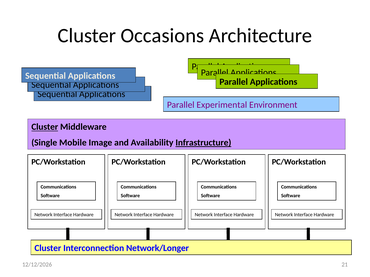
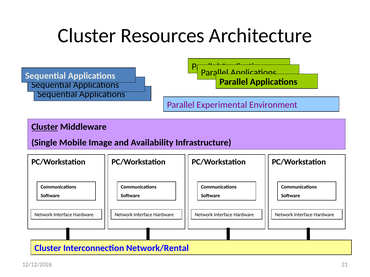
Occasions: Occasions -> Resources (163, 36)
Infrastructure underline: present -> none (203, 143)
Network/Longer: Network/Longer -> Network/Rental (157, 249)
